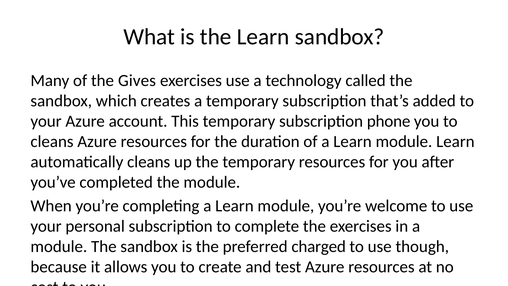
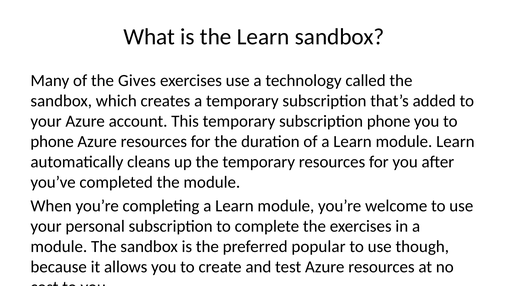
cleans: cleans -> phone (52, 142)
charged: charged -> popular (319, 247)
